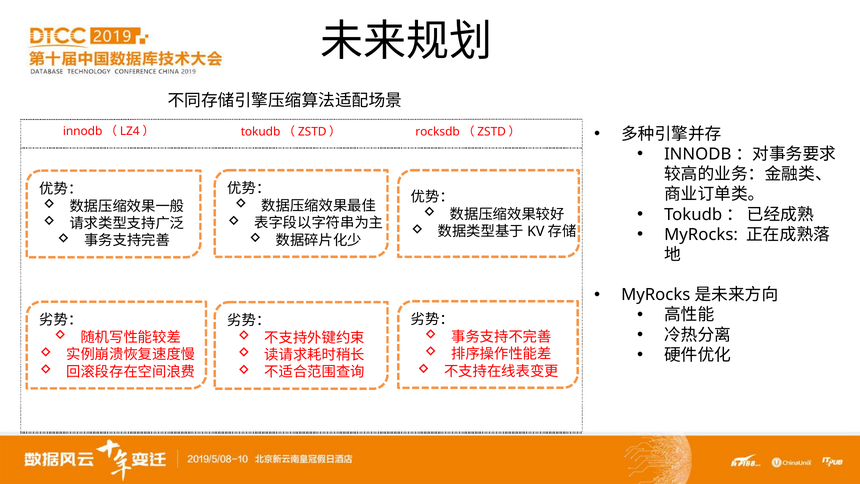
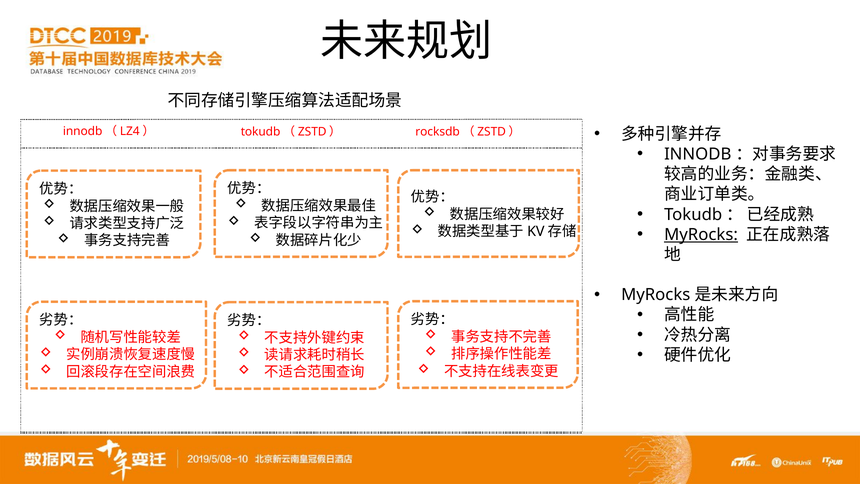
MyRocks underline: none -> present (701, 235)
